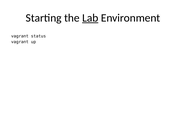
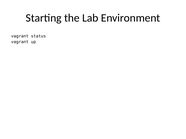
Lab underline: present -> none (90, 18)
